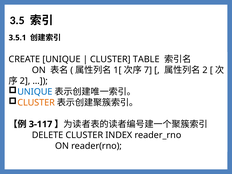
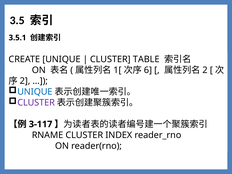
7: 7 -> 6 (148, 70)
CLUSTER colour: orange -> purple (36, 103)
DELETE: DELETE -> RNAME (48, 135)
